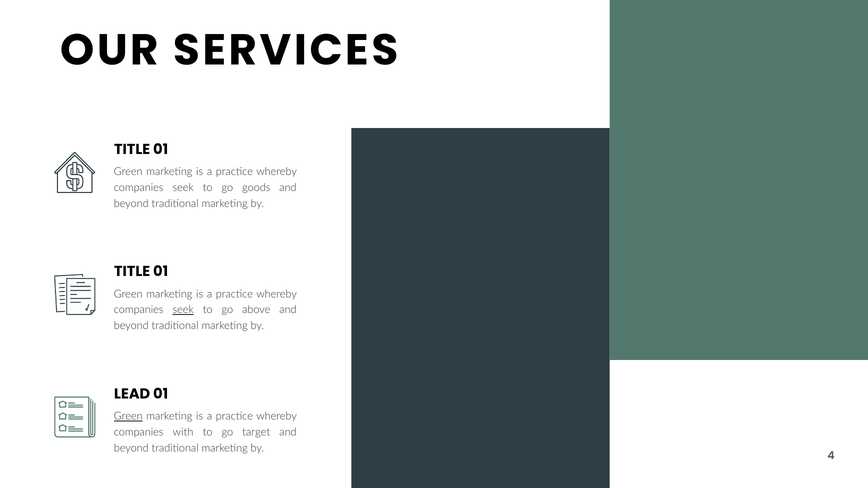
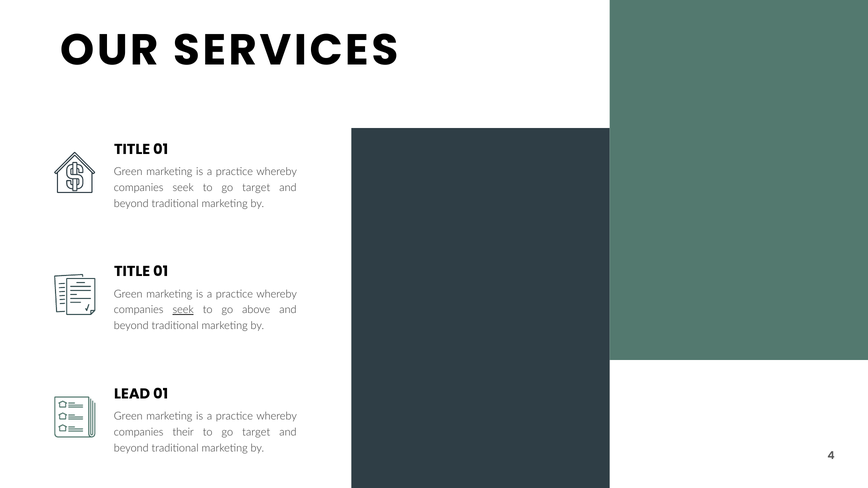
seek to go goods: goods -> target (256, 188)
Green underline: present -> none (128, 417)
with: with -> their (183, 432)
